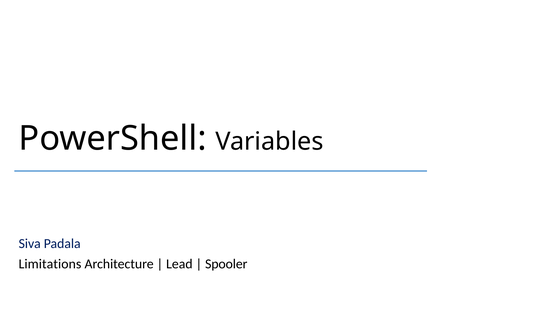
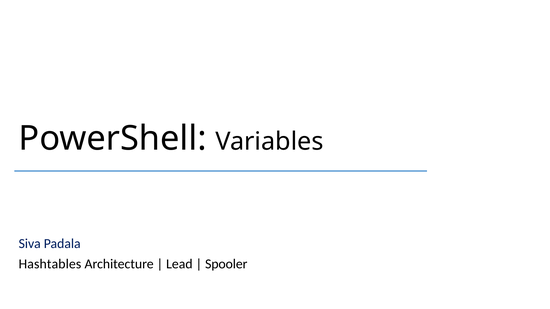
Limitations: Limitations -> Hashtables (50, 264)
